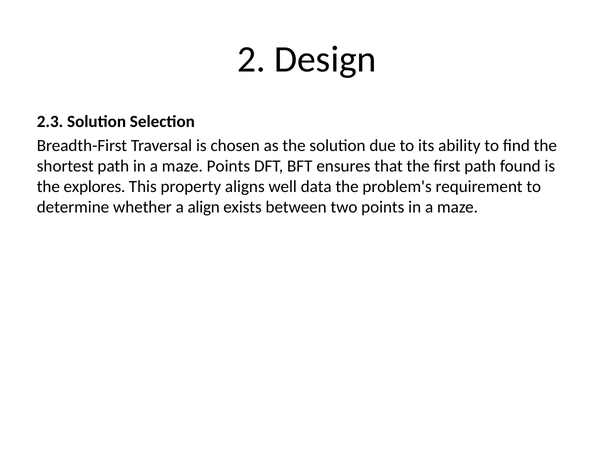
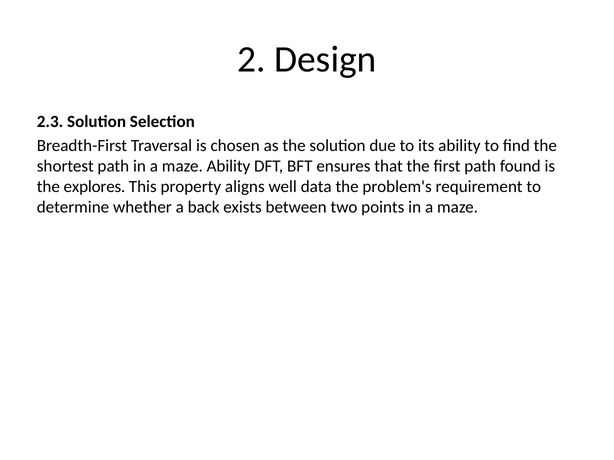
maze Points: Points -> Ability (228, 166)
align: align -> back (204, 207)
